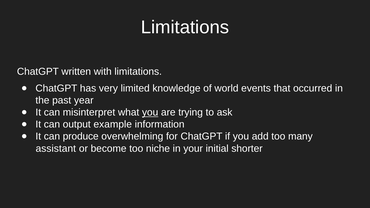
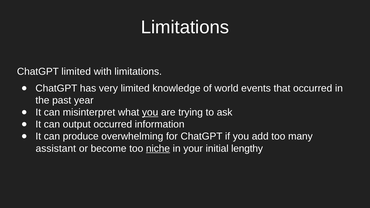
ChatGPT written: written -> limited (76, 72)
output example: example -> occurred (113, 124)
niche underline: none -> present (158, 149)
shorter: shorter -> lengthy (247, 149)
